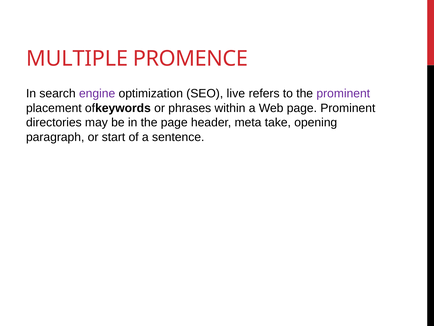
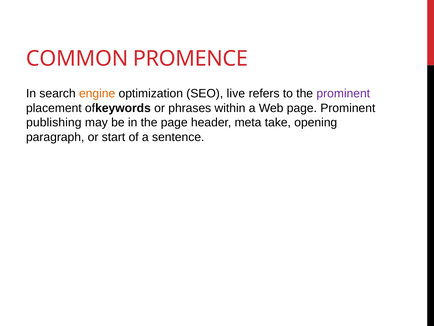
MULTIPLE: MULTIPLE -> COMMON (77, 59)
engine colour: purple -> orange (97, 93)
directories: directories -> publishing (54, 122)
